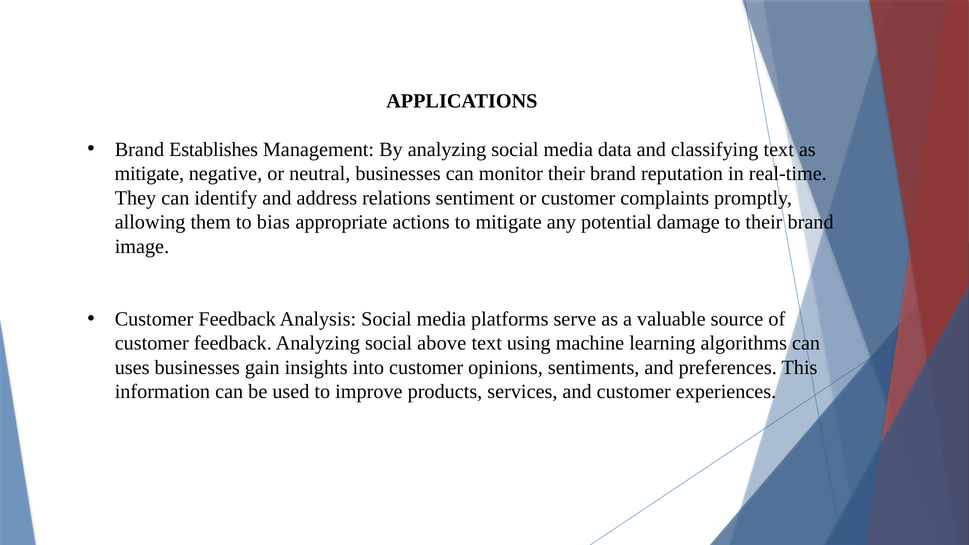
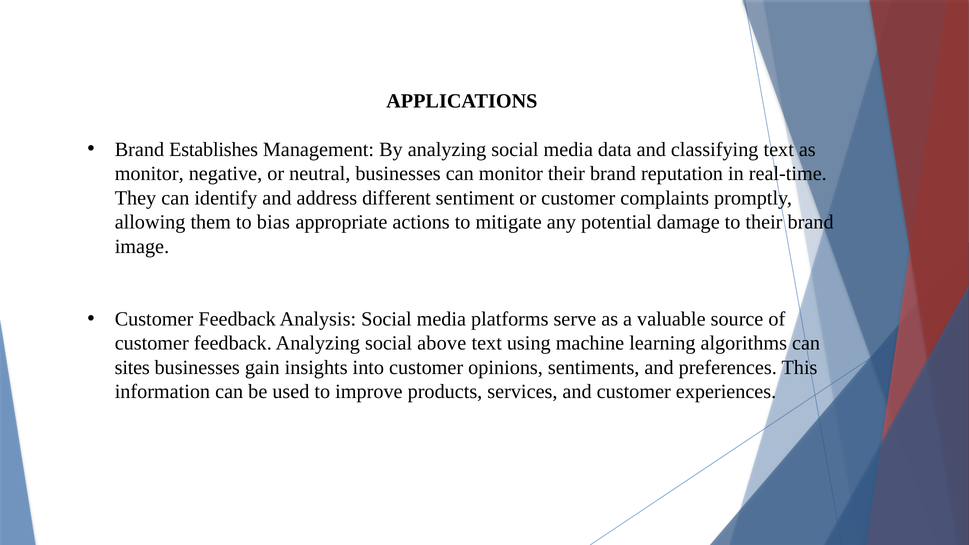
mitigate: mitigate -> monitor (149, 174)
relations: relations -> different (396, 198)
uses: uses -> sites (132, 368)
